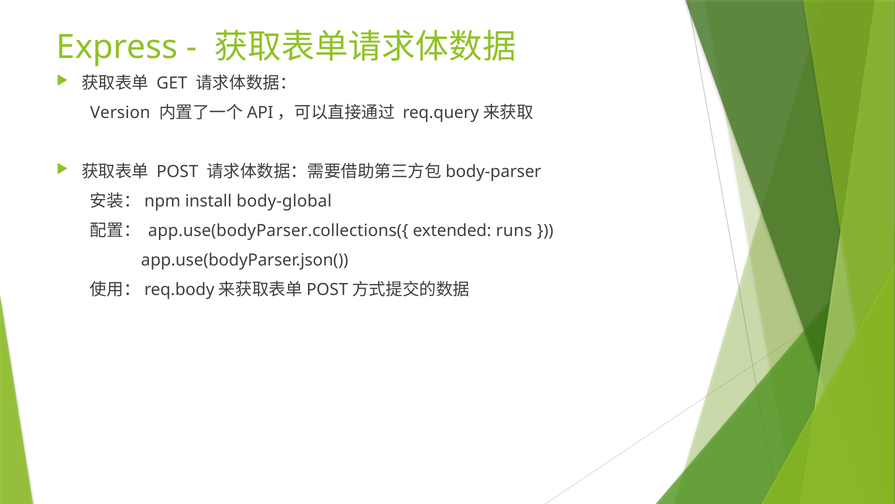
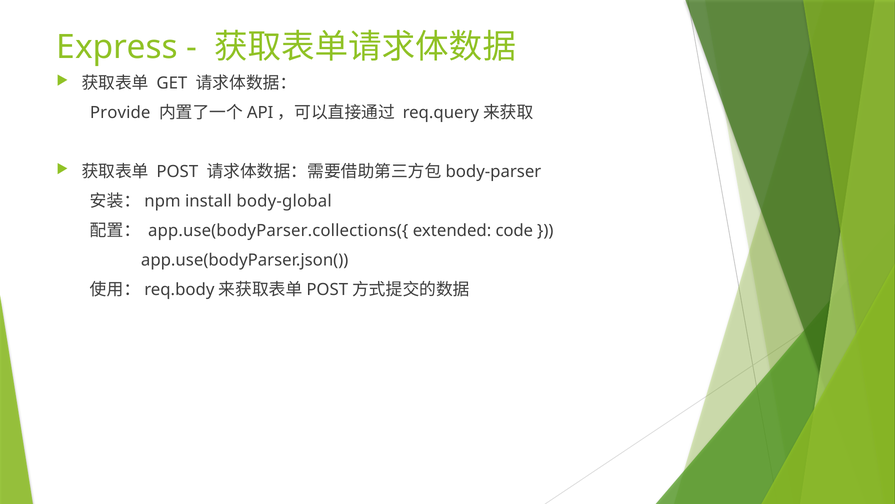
Version: Version -> Provide (120, 112)
runs: runs -> code (514, 230)
